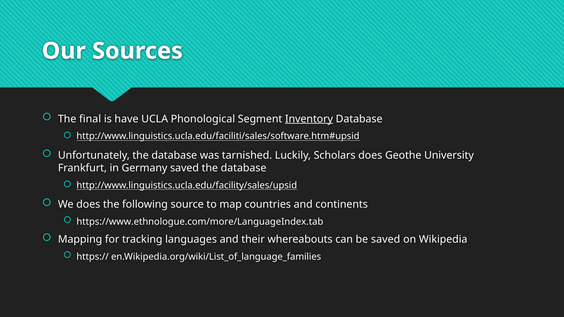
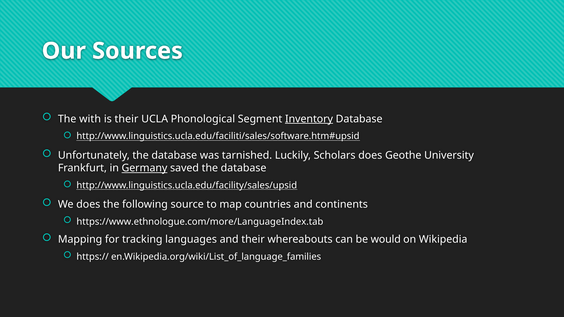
final: final -> with (90, 119)
is have: have -> their (126, 119)
Germany underline: none -> present (144, 168)
be saved: saved -> would (386, 240)
